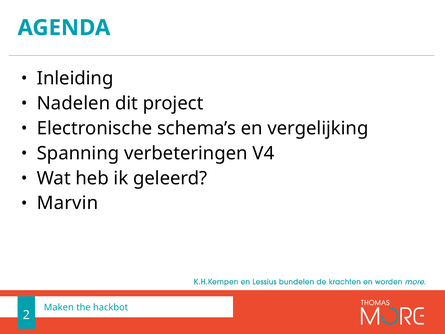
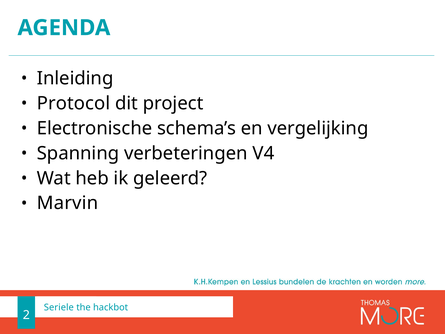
Nadelen: Nadelen -> Protocol (73, 103)
Maken: Maken -> Seriele (59, 307)
